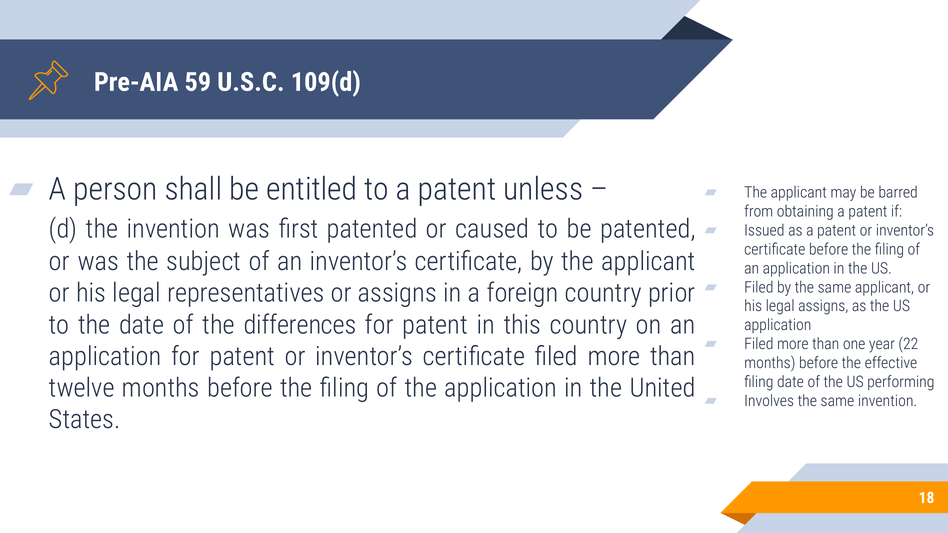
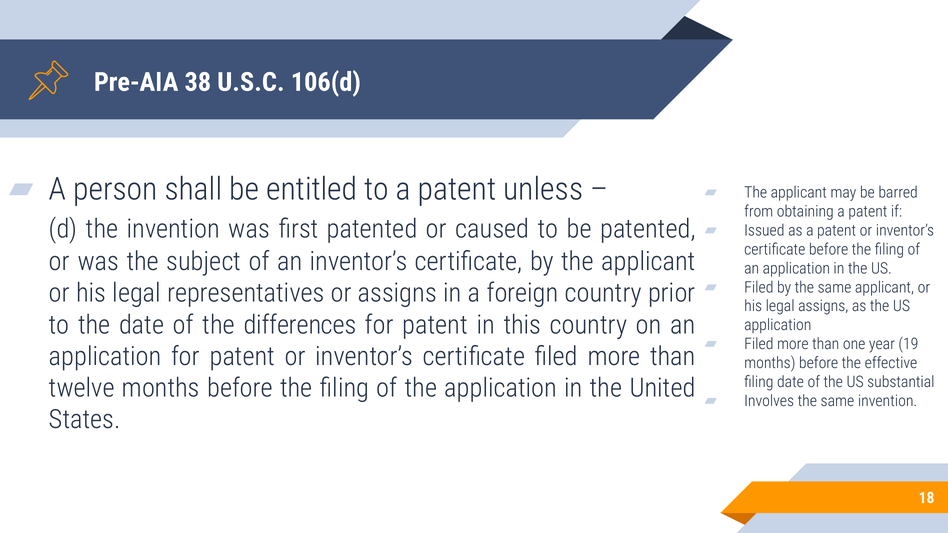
59: 59 -> 38 (198, 82)
109(d: 109(d -> 106(d (326, 82)
22: 22 -> 19 (908, 344)
performing: performing -> substantial (901, 382)
